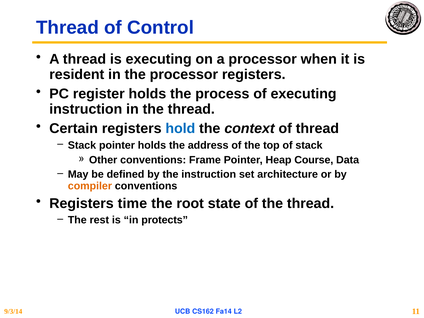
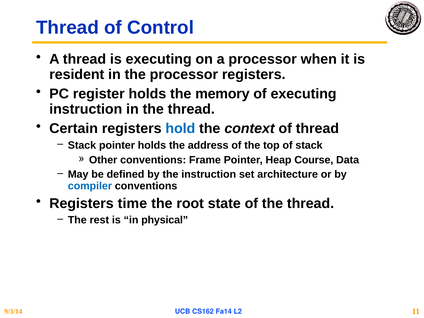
process: process -> memory (222, 94)
compiler colour: orange -> blue (90, 186)
protects: protects -> physical (165, 220)
